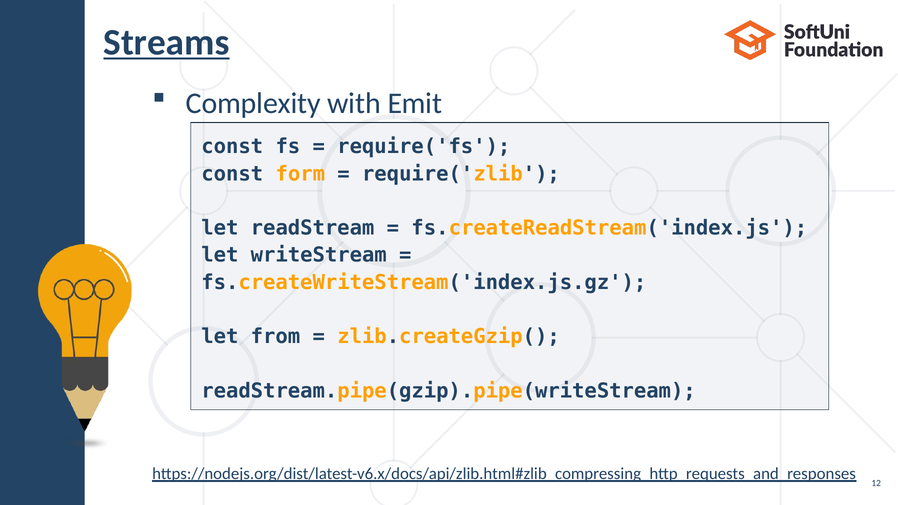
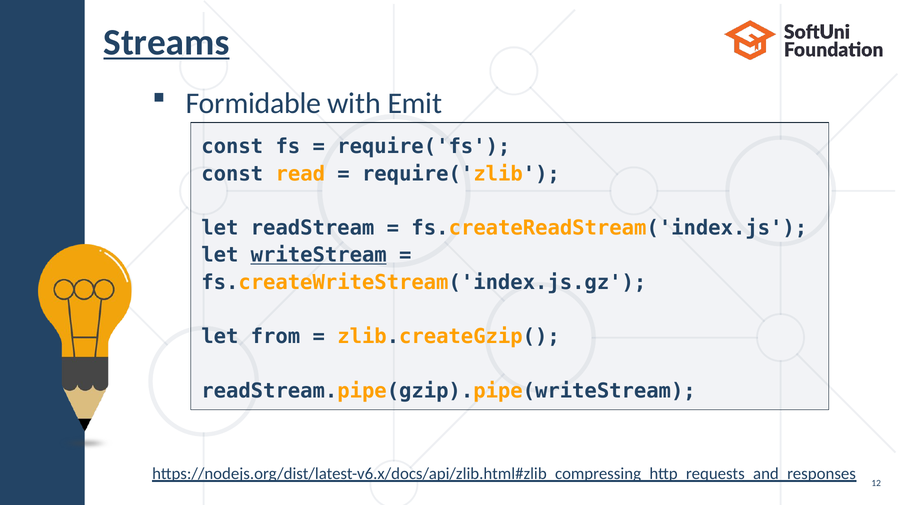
Complexity: Complexity -> Formidable (253, 103)
form: form -> read (300, 174)
writeStream underline: none -> present (319, 255)
